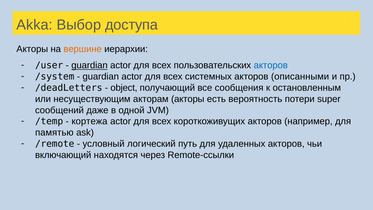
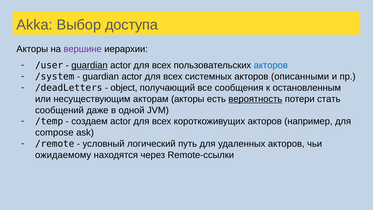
вершине colour: orange -> purple (83, 49)
вероятность underline: none -> present (255, 99)
super: super -> стать (329, 99)
кортежа: кортежа -> создаем (90, 121)
памятью: памятью -> compose (54, 132)
включающий: включающий -> ожидаемому (63, 155)
